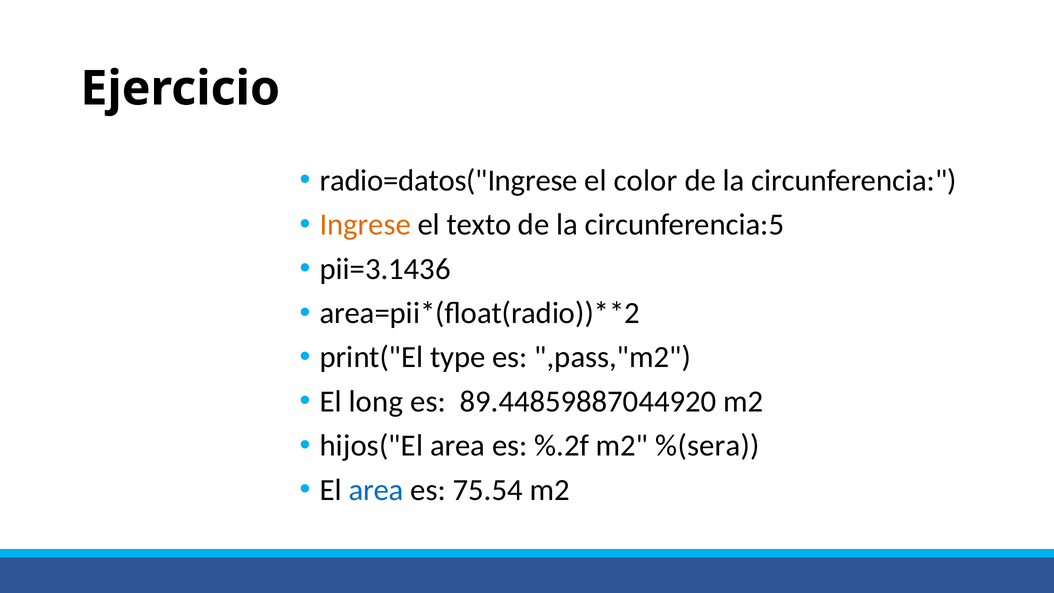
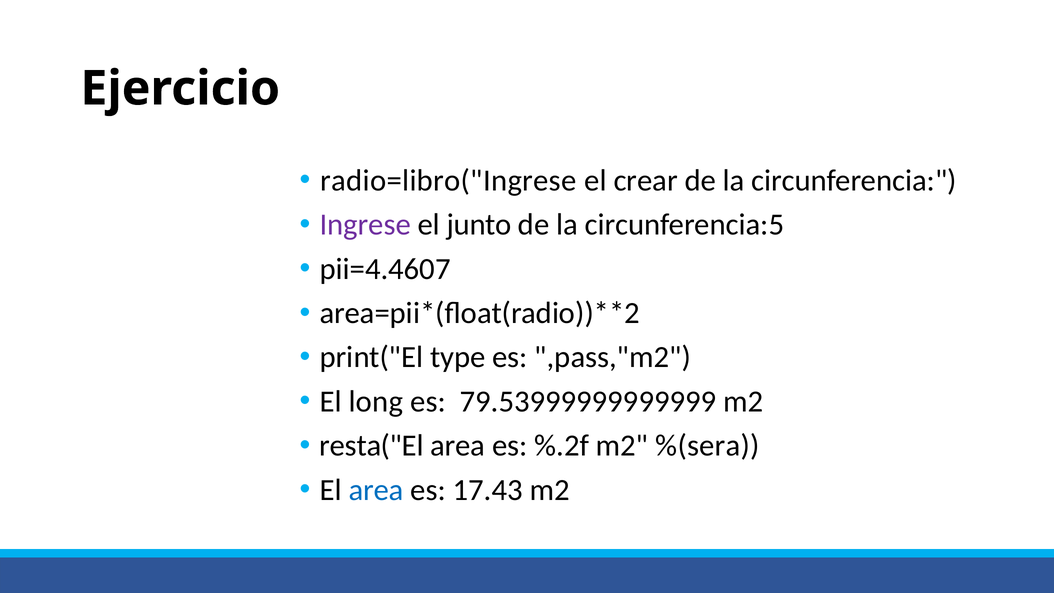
radio=datos("Ingrese: radio=datos("Ingrese -> radio=libro("Ingrese (448, 180)
color: color -> crear (646, 180)
Ingrese colour: orange -> purple (365, 225)
texto: texto -> junto (479, 225)
pii=3.1436: pii=3.1436 -> pii=4.4607 (385, 269)
89.44859887044920: 89.44859887044920 -> 79.53999999999999 (588, 401)
hijos("El: hijos("El -> resta("El (372, 446)
75.54: 75.54 -> 17.43 (488, 490)
